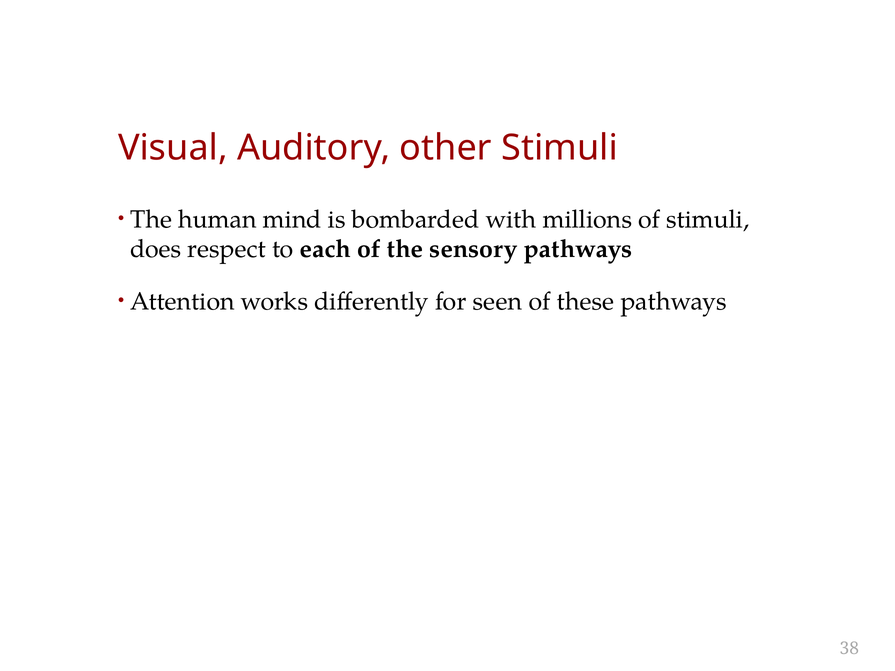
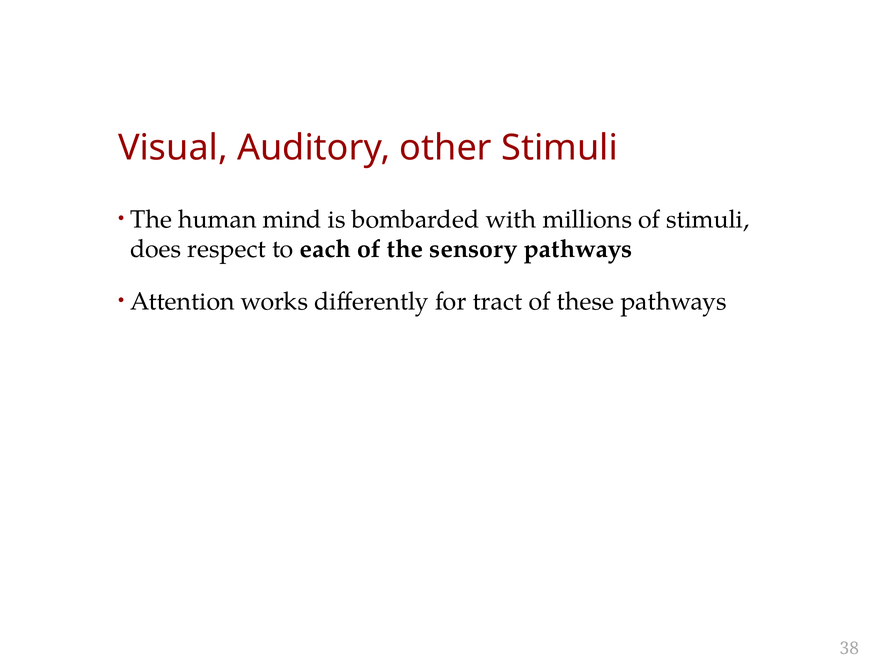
seen: seen -> tract (498, 302)
